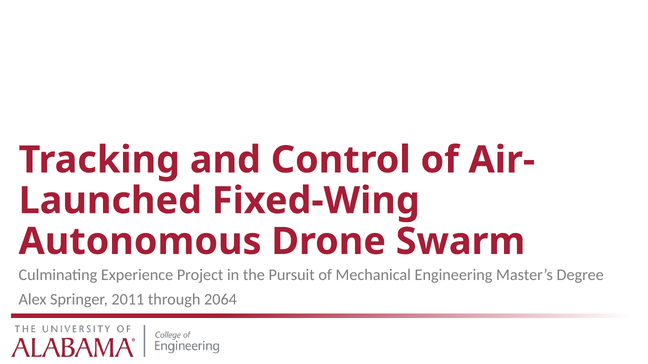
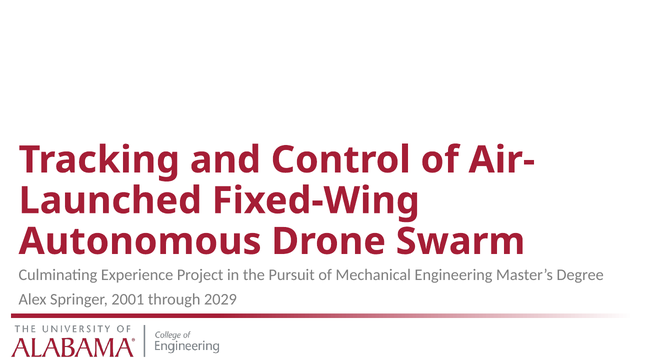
2011: 2011 -> 2001 (128, 300)
2064: 2064 -> 2029 (221, 300)
